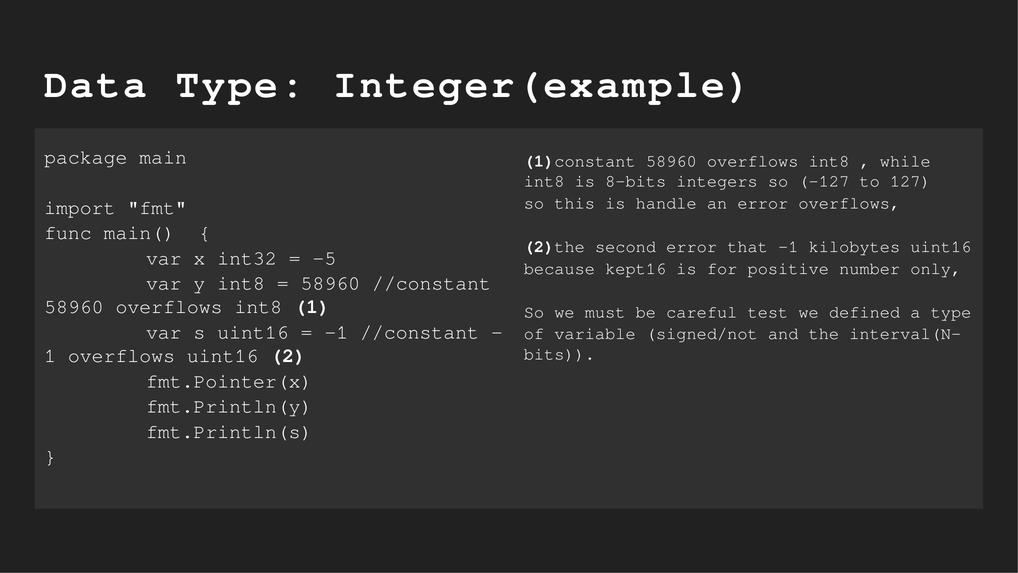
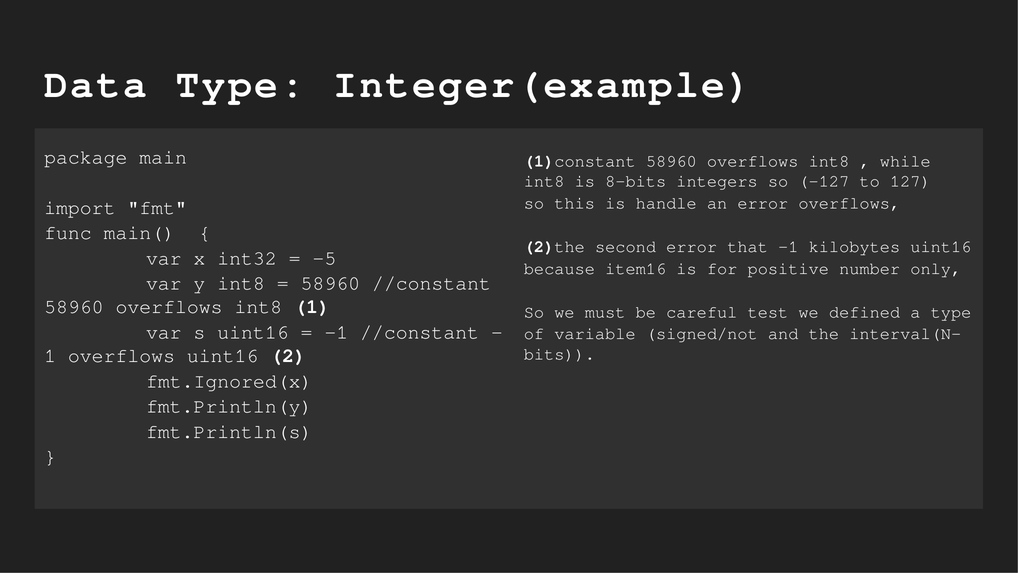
kept16: kept16 -> item16 (636, 268)
fmt.Pointer(x: fmt.Pointer(x -> fmt.Ignored(x (229, 381)
